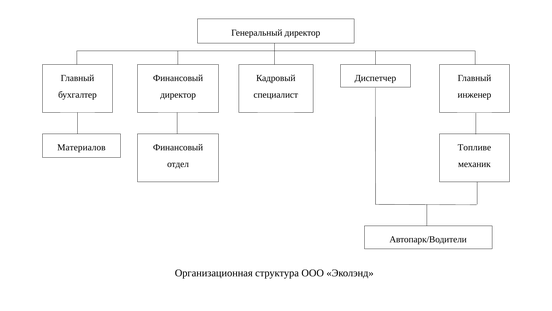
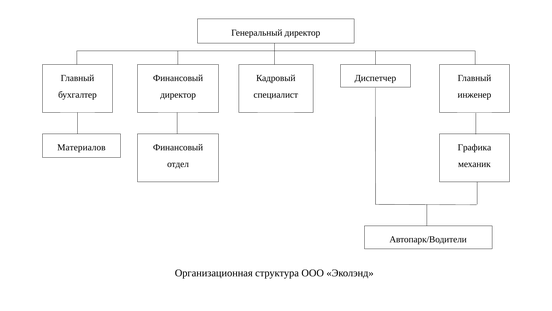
Топливе: Топливе -> Графика (474, 147)
